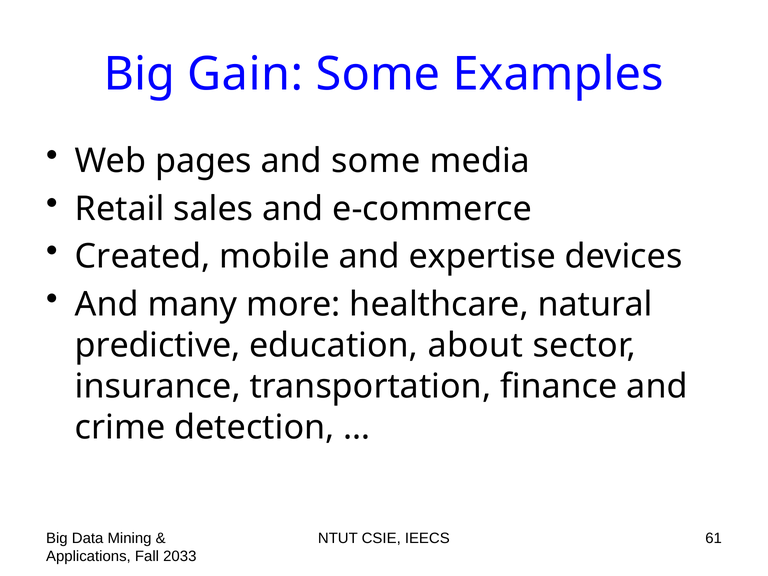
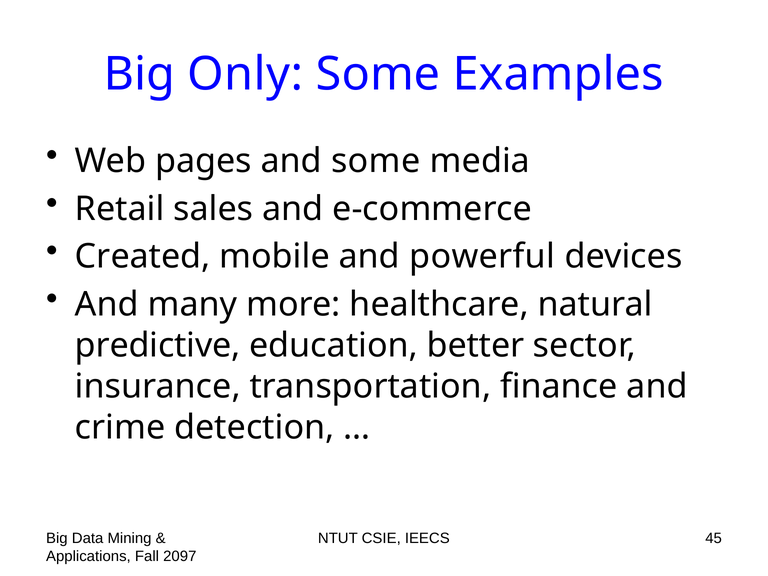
Gain: Gain -> Only (245, 74)
expertise: expertise -> powerful (482, 257)
about: about -> better (476, 345)
61: 61 -> 45 (714, 538)
2033: 2033 -> 2097 (180, 556)
